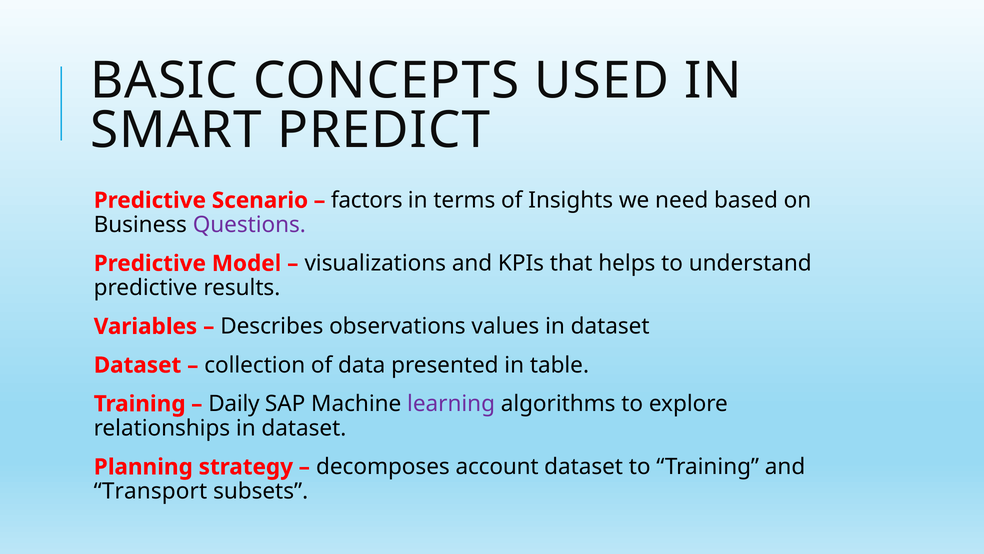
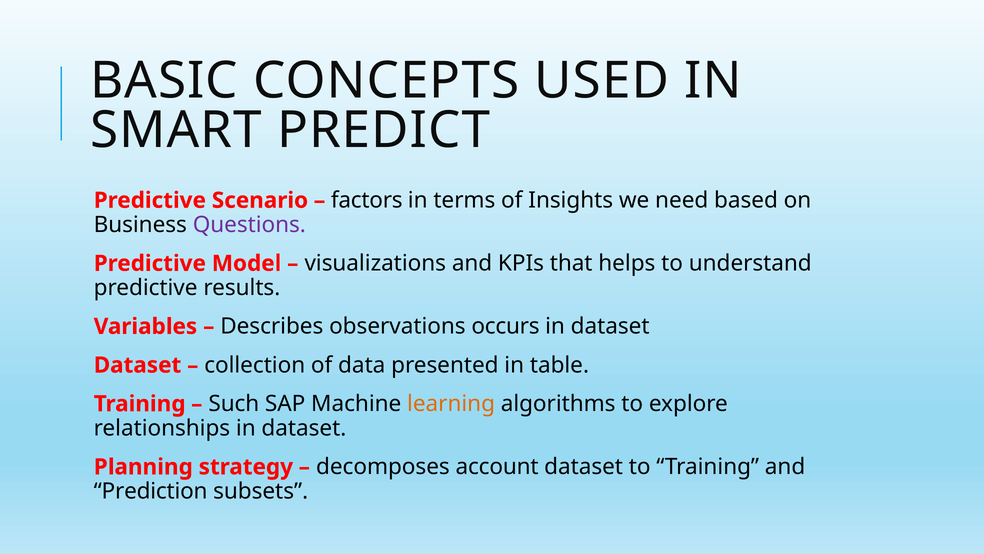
values: values -> occurs (506, 326)
Daily: Daily -> Such (234, 404)
learning colour: purple -> orange (451, 404)
Transport: Transport -> Prediction (151, 491)
